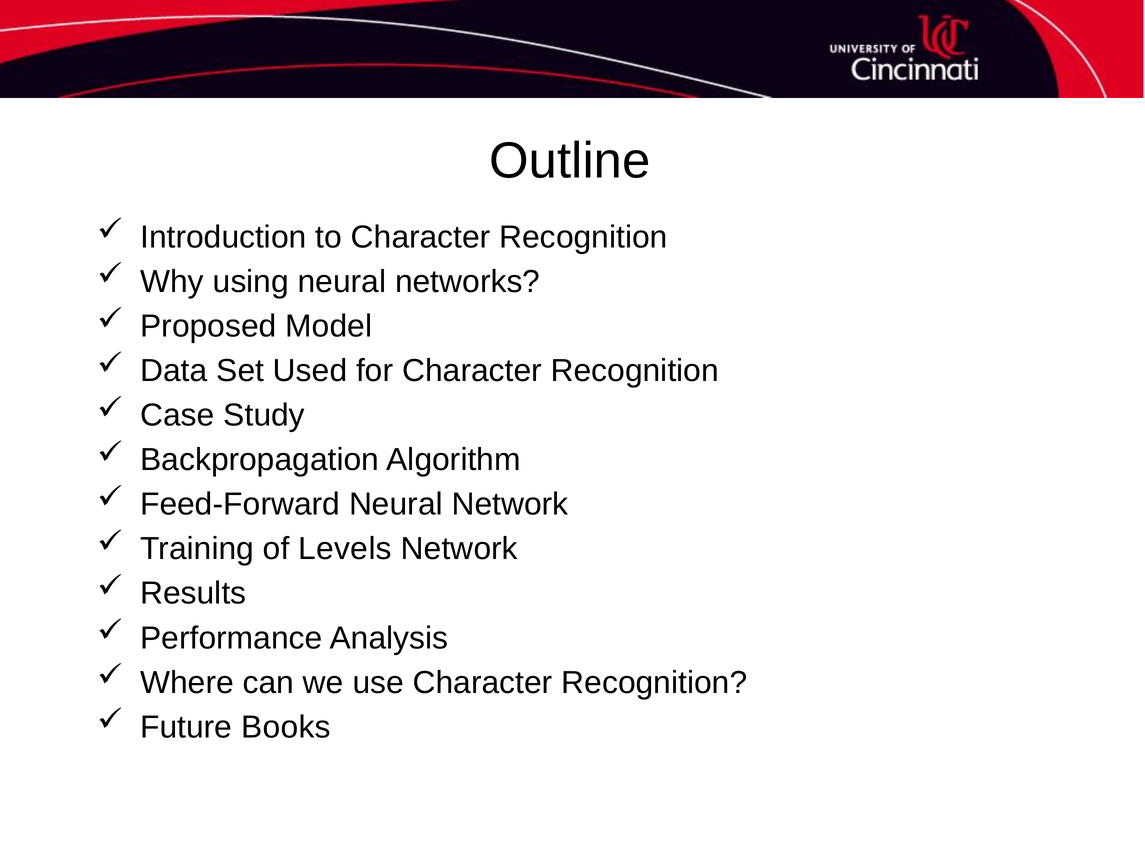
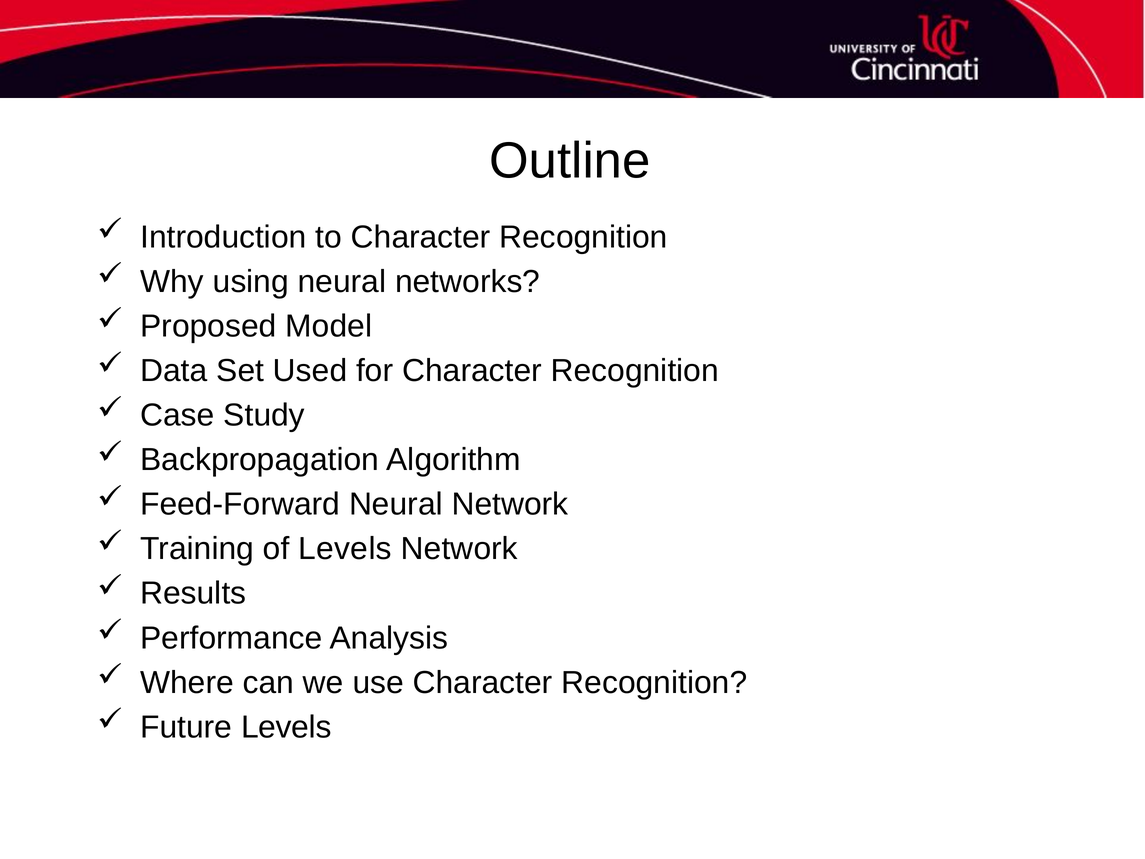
Future Books: Books -> Levels (286, 727)
